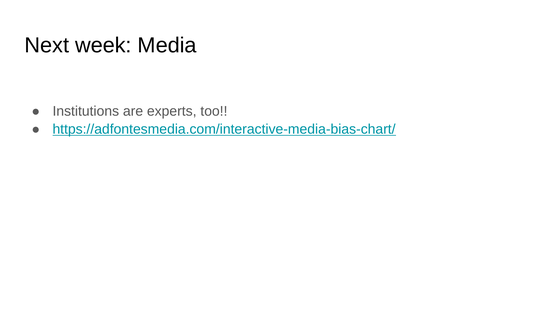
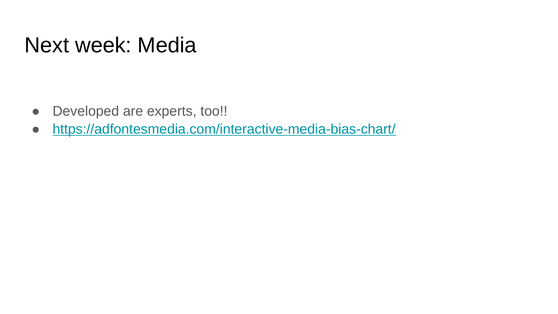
Institutions: Institutions -> Developed (86, 111)
